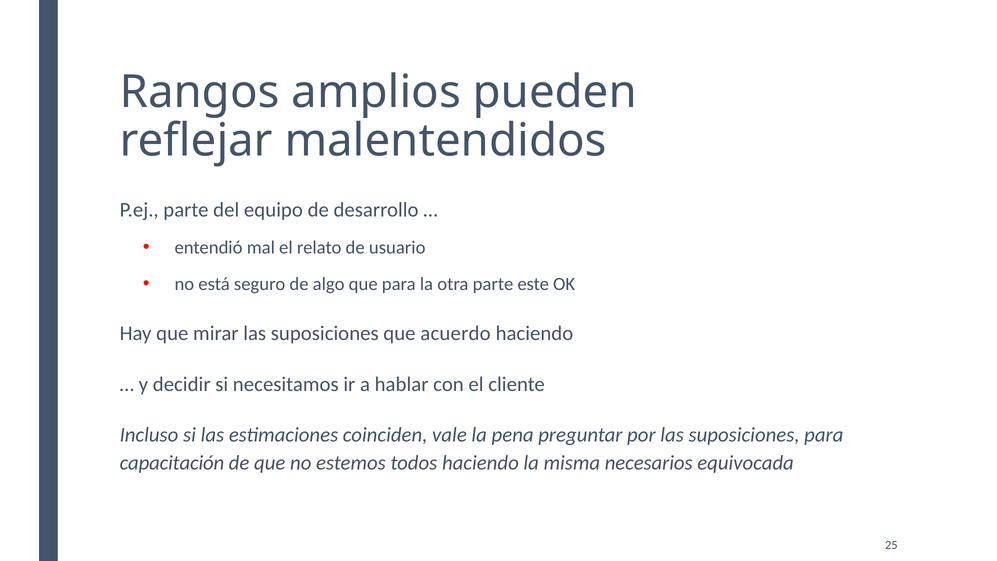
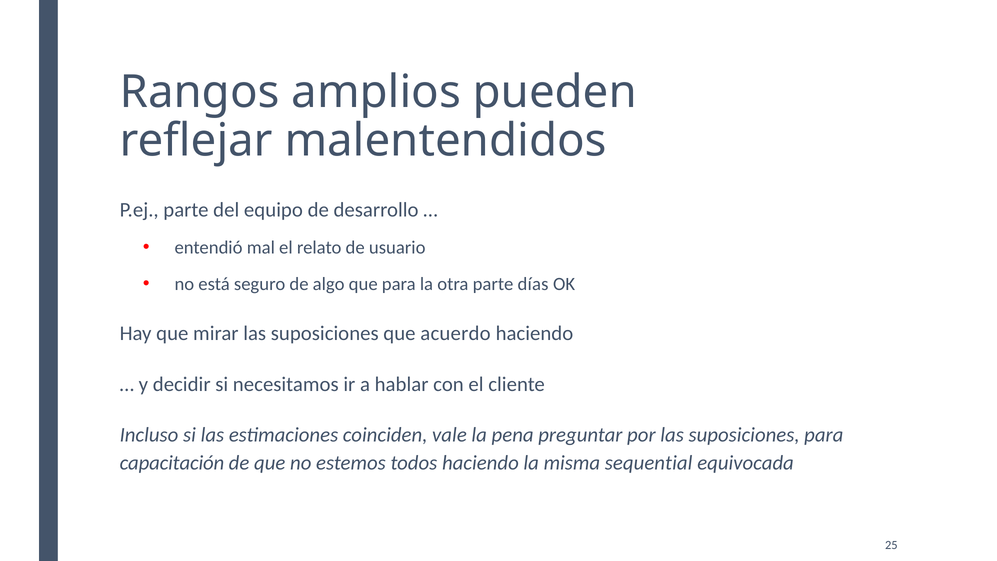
este: este -> días (533, 284)
necesarios: necesarios -> sequential (649, 463)
